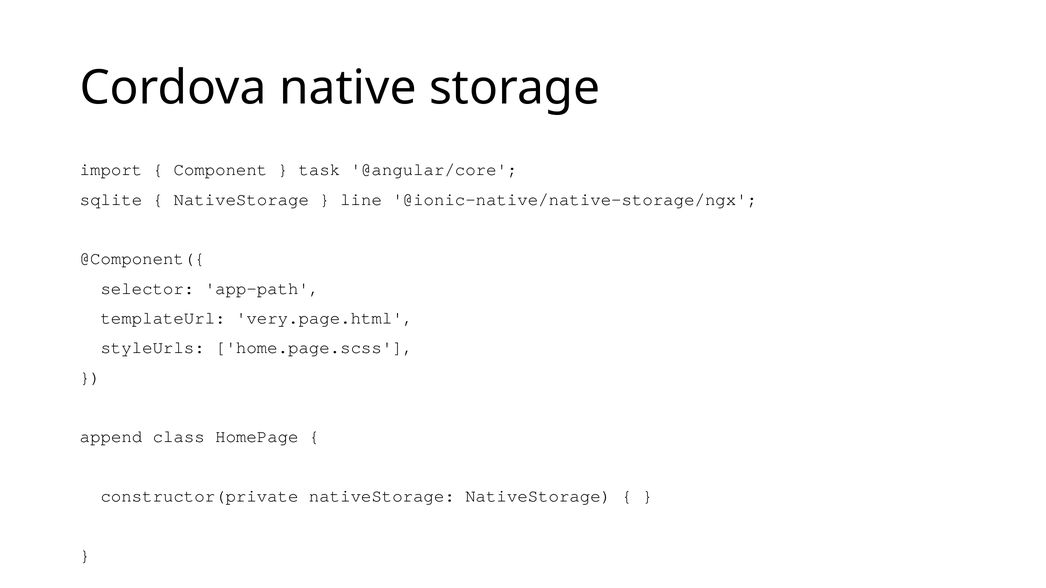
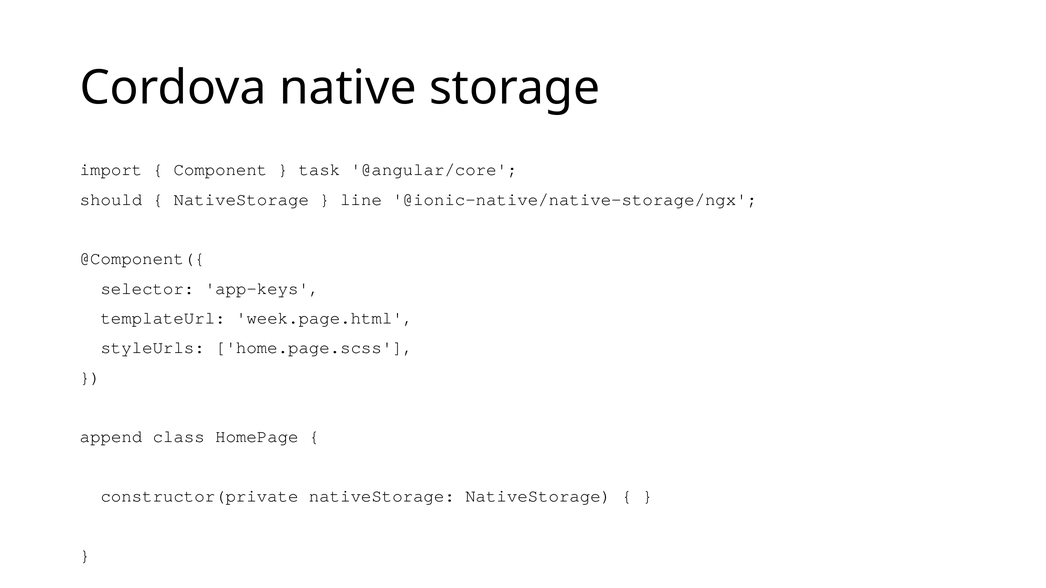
sqlite: sqlite -> should (111, 200)
app-path: app-path -> app-keys (262, 289)
very.page.html: very.page.html -> week.page.html (325, 318)
